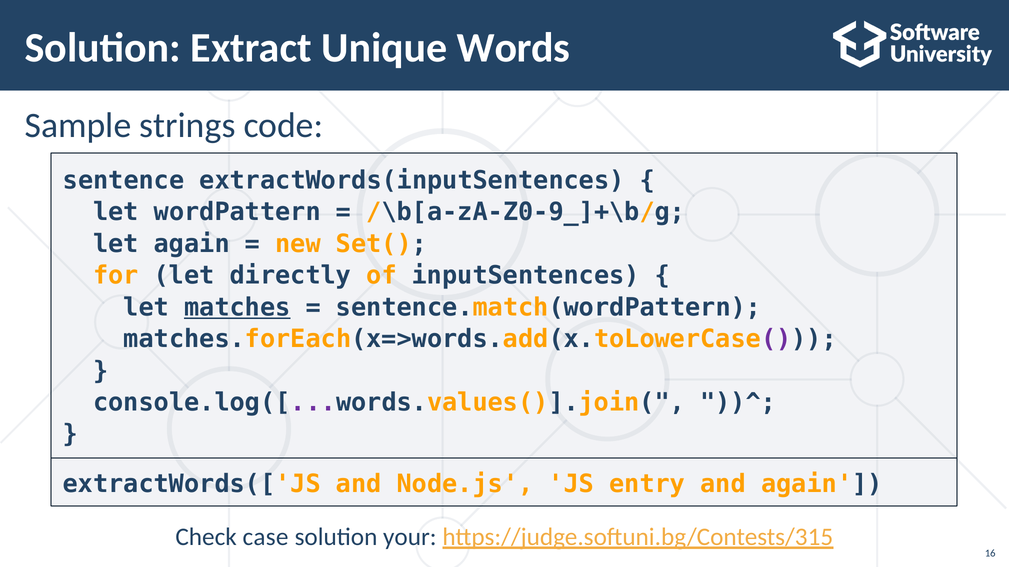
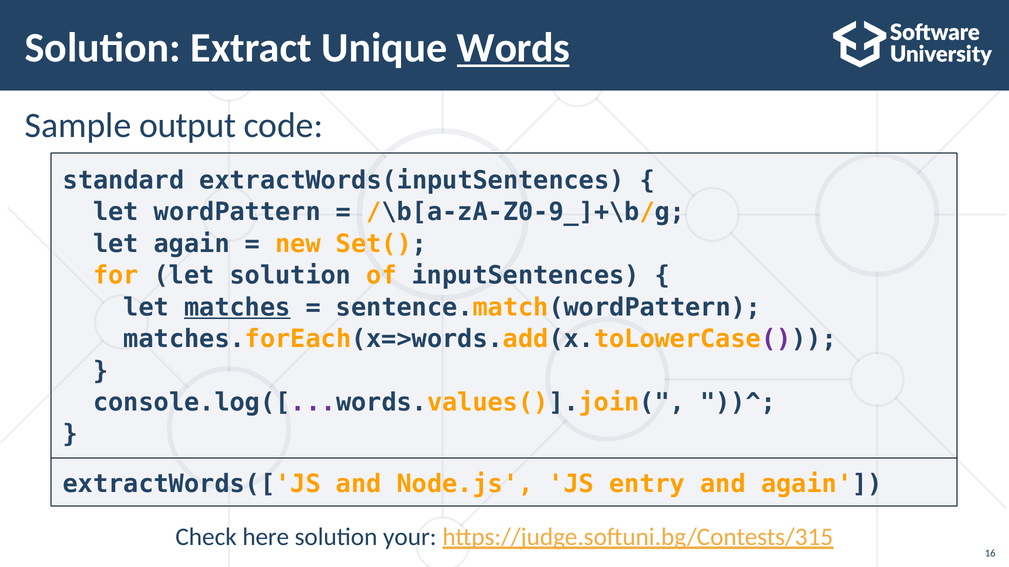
Words underline: none -> present (513, 48)
strings: strings -> output (188, 126)
sentence: sentence -> standard (124, 181)
let directly: directly -> solution (290, 276)
case: case -> here (266, 538)
